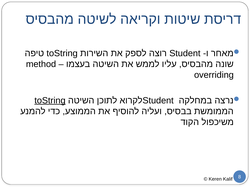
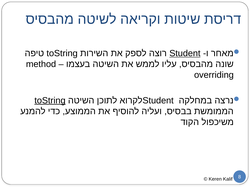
Student underline: none -> present (185, 53)
